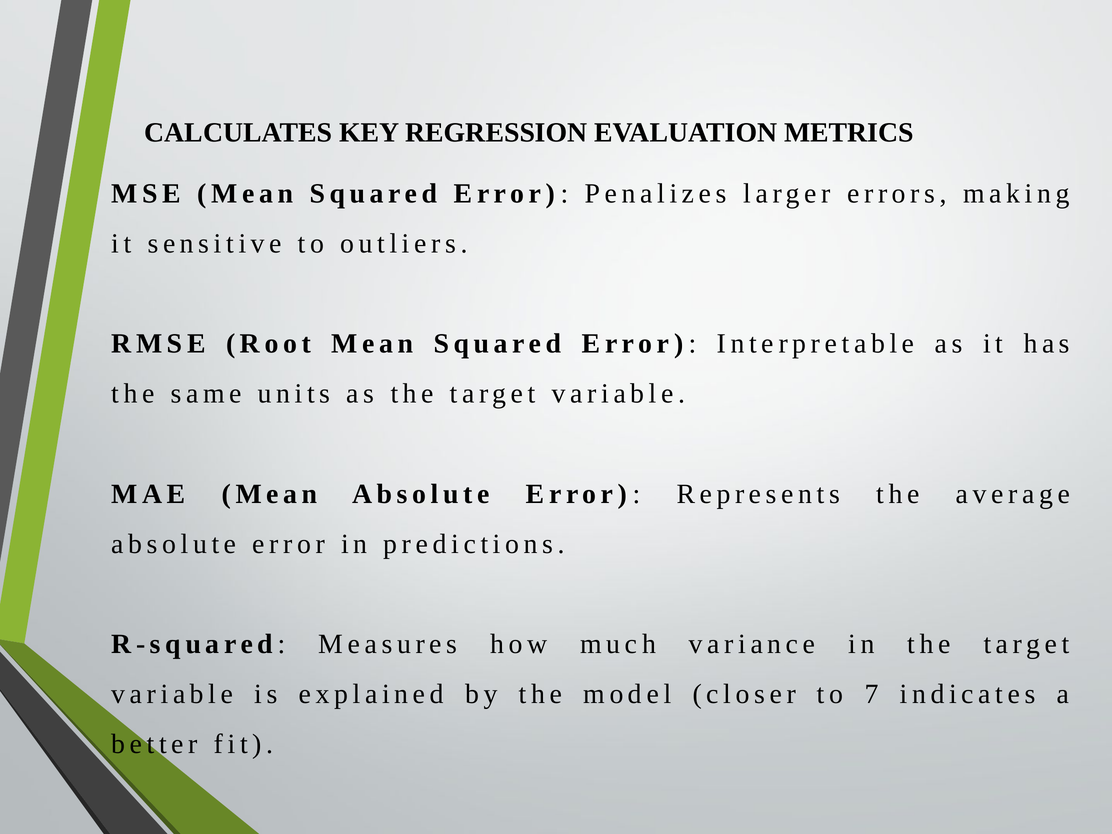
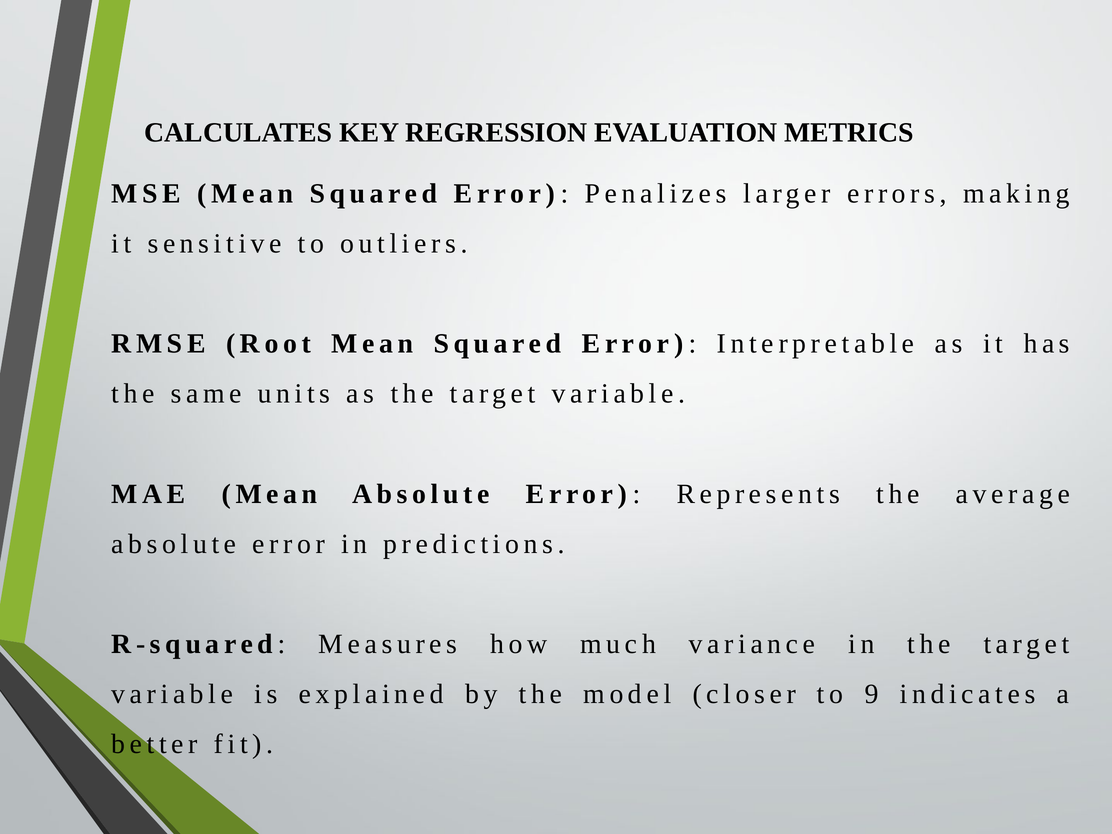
7: 7 -> 9 (872, 694)
